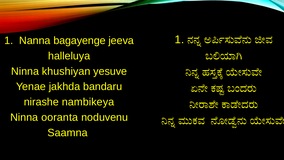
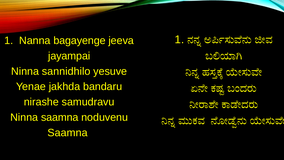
halleluya: halleluya -> jayampai (69, 56)
khushiyan: khushiyan -> sannidhilo (66, 71)
nambikeya: nambikeya -> samudravu (88, 102)
Ninna ooranta: ooranta -> saamna (60, 117)
